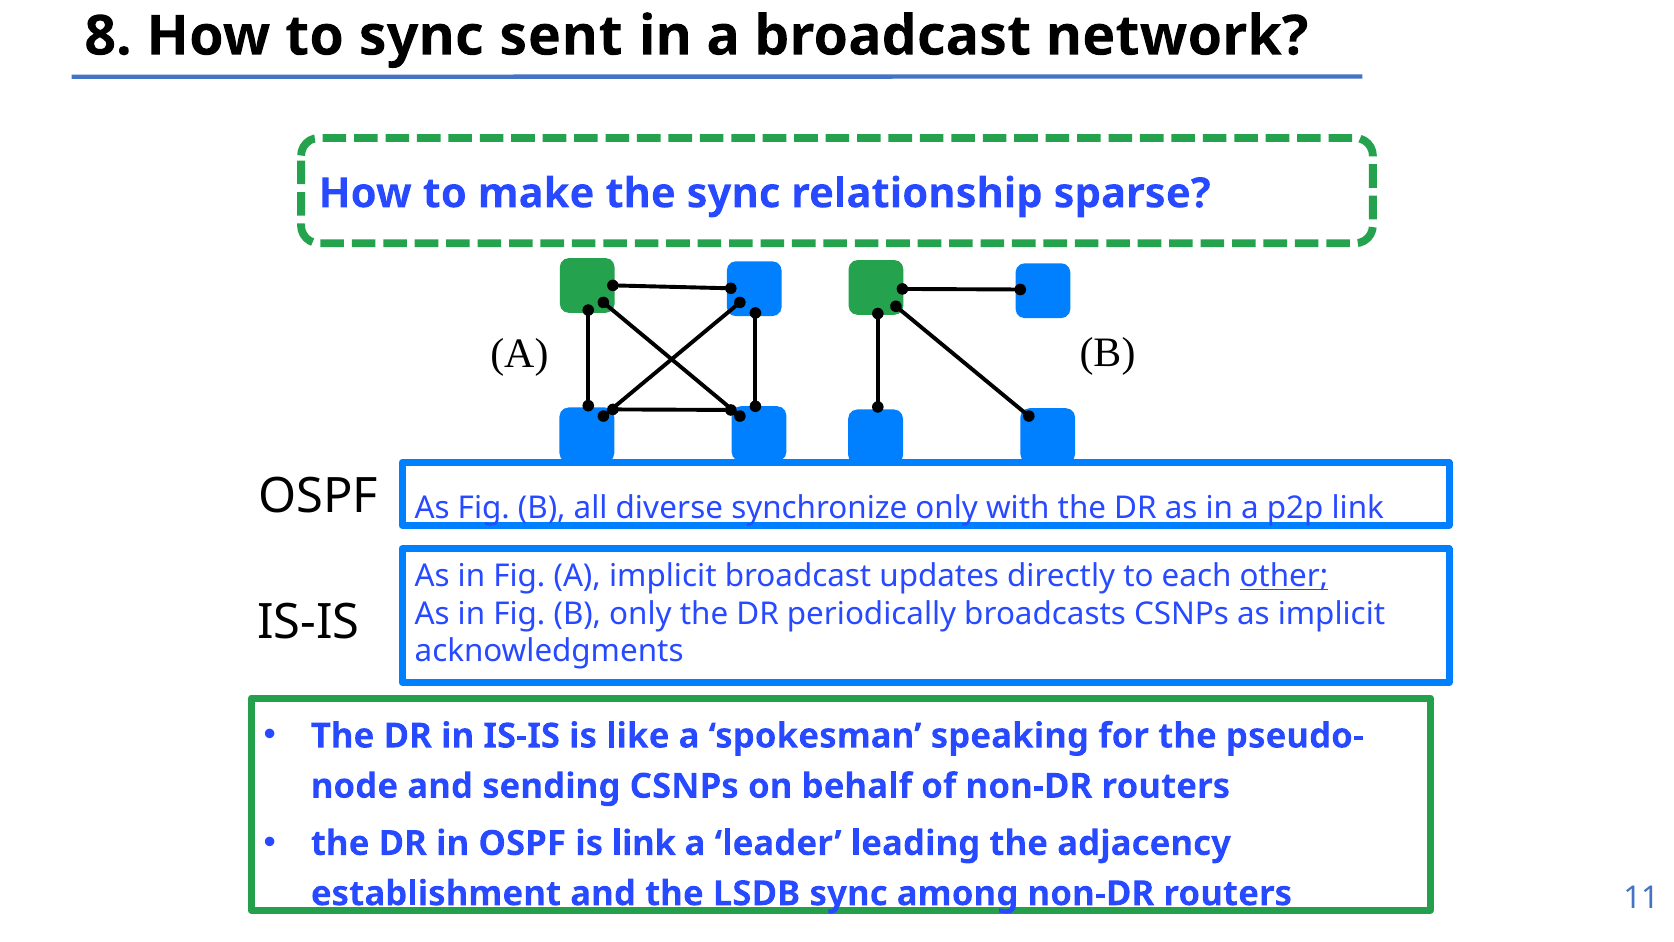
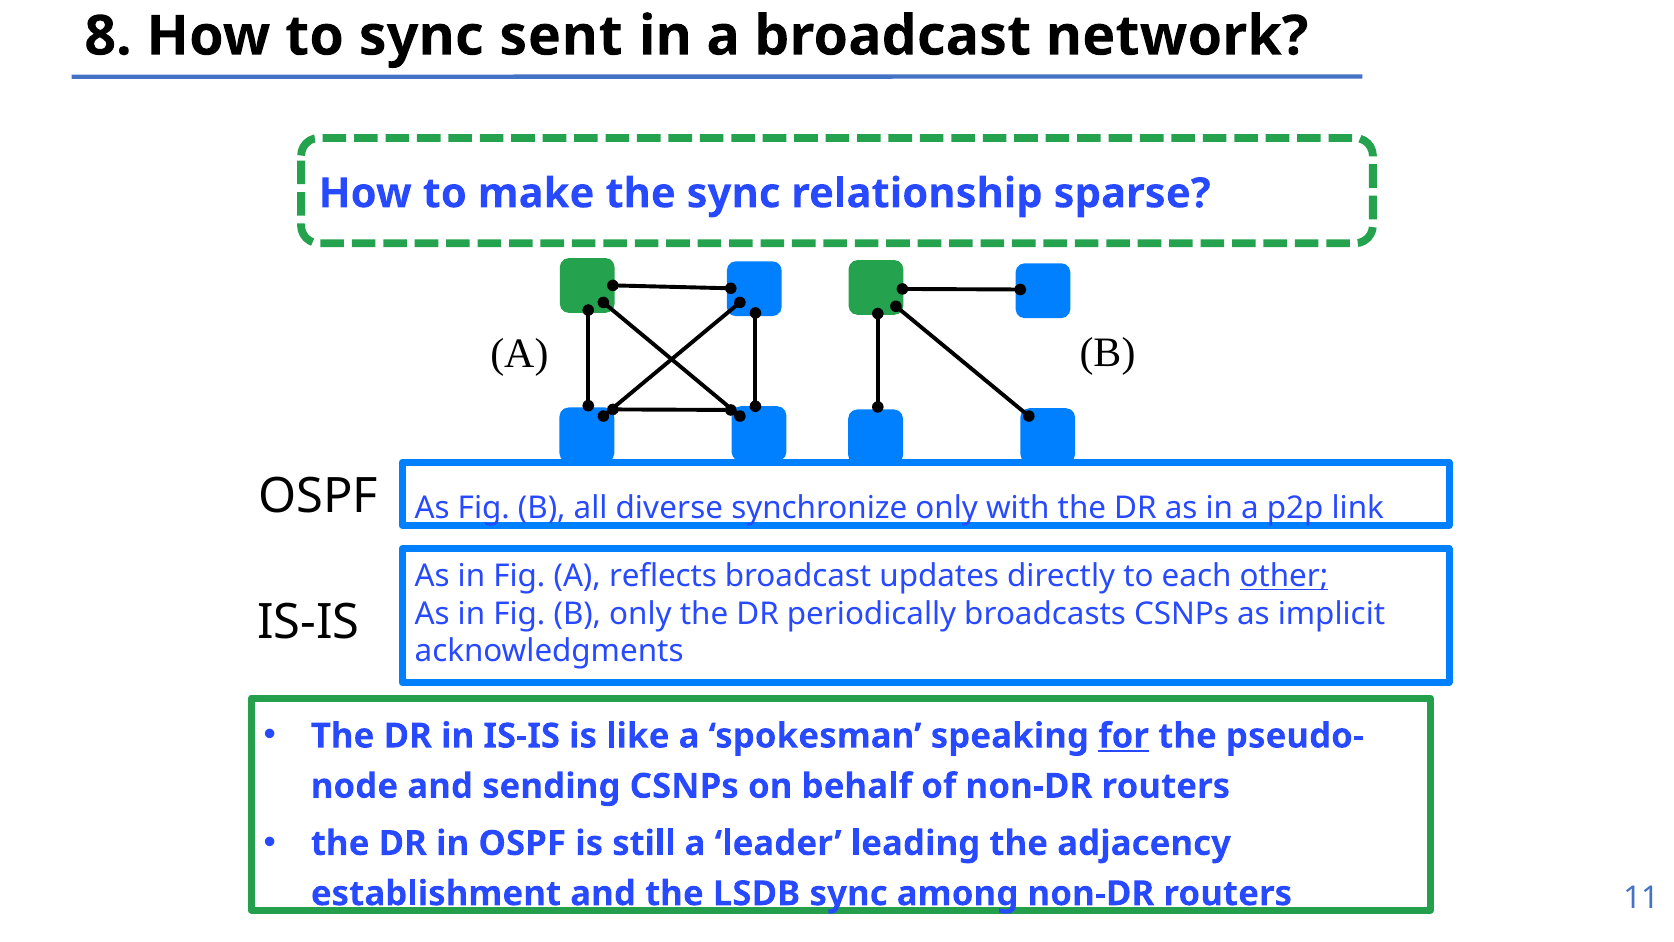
A implicit: implicit -> reflects (663, 576)
for underline: none -> present (1124, 736)
is link: link -> still (644, 843)
